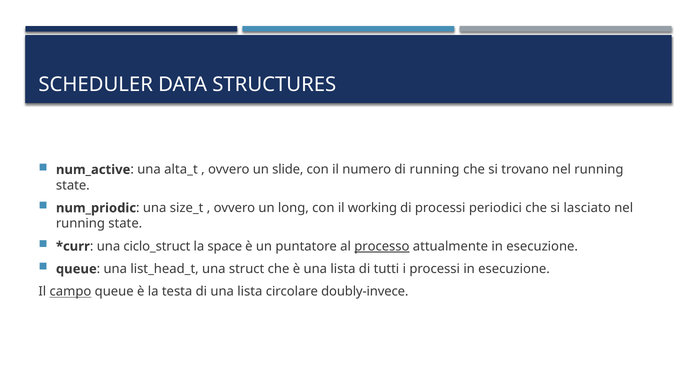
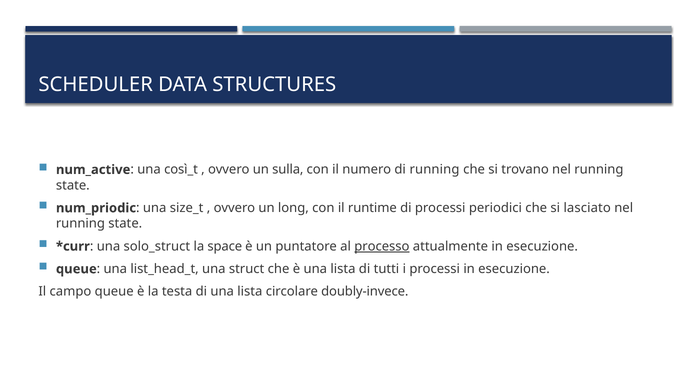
alta_t: alta_t -> così_t (181, 170)
slide: slide -> sulla (288, 170)
working: working -> runtime (372, 208)
ciclo_struct: ciclo_struct -> solo_struct (157, 246)
campo underline: present -> none (70, 292)
